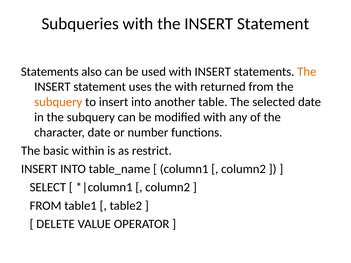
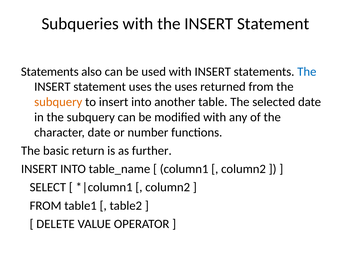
The colour: orange -> blue (307, 72)
the with: with -> uses (186, 87)
within: within -> return (88, 151)
restrict: restrict -> further (152, 151)
